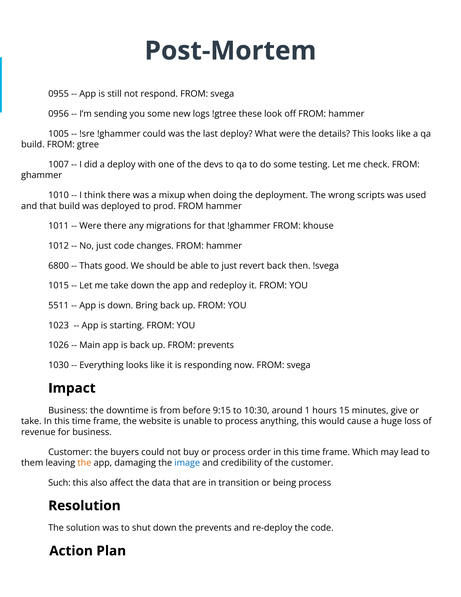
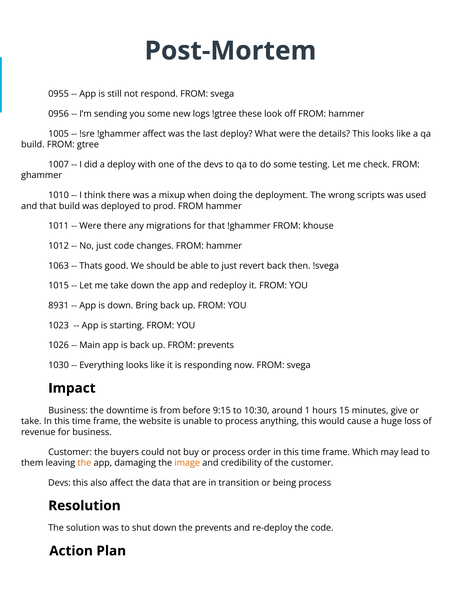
!ghammer could: could -> affect (154, 134)
6800: 6800 -> 1063 (59, 266)
5511: 5511 -> 8931 (59, 305)
image colour: blue -> orange (187, 463)
Such: Such -> Devs (59, 482)
